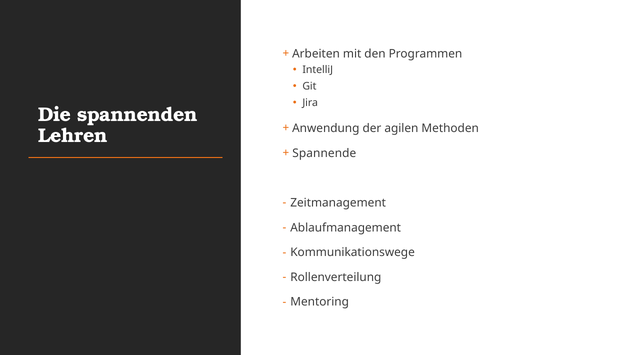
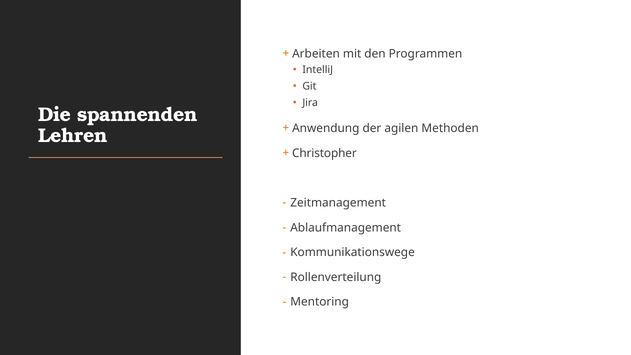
Spannende: Spannende -> Christopher (324, 153)
